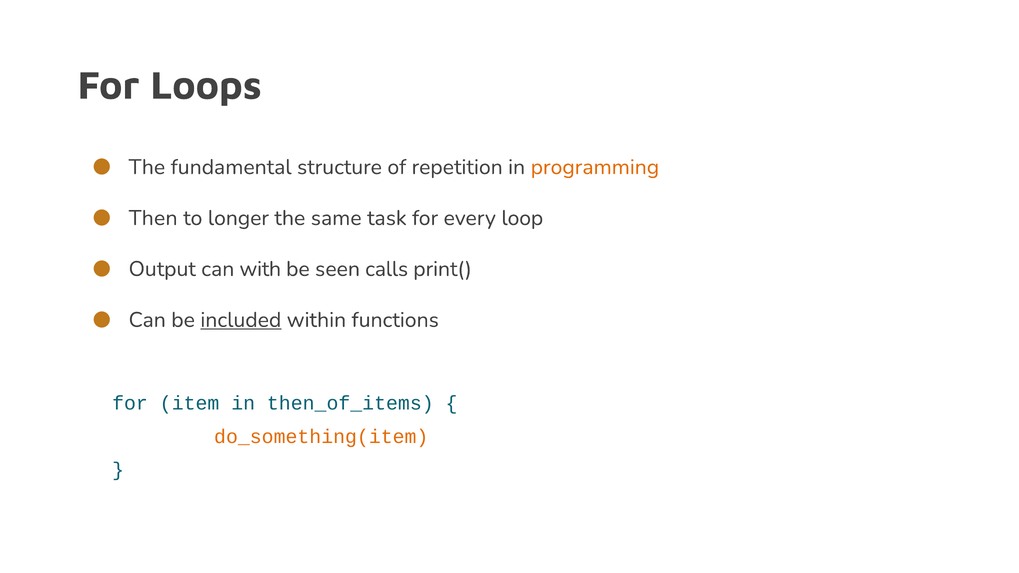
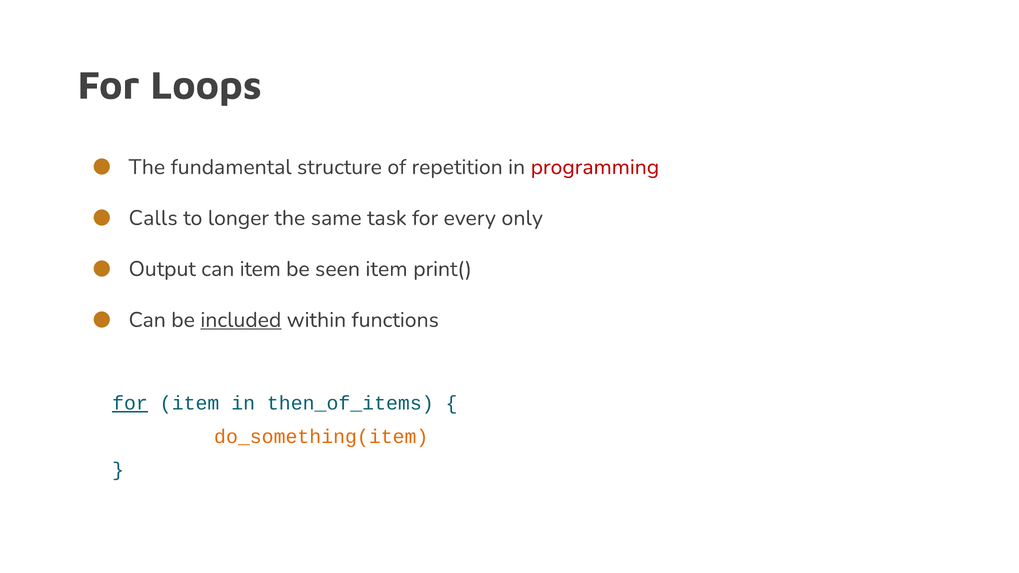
programming colour: orange -> red (595, 167)
Then: Then -> Calls (153, 218)
loop: loop -> only (522, 218)
can with: with -> item (260, 269)
seen calls: calls -> item (386, 269)
for underline: none -> present (130, 403)
